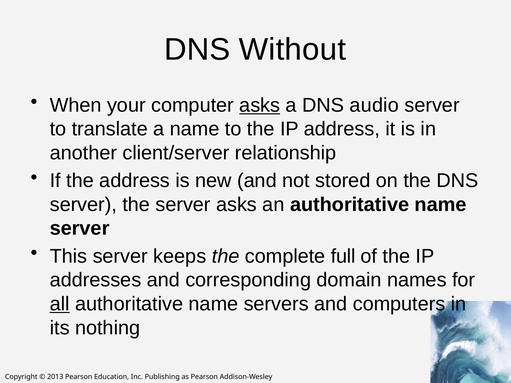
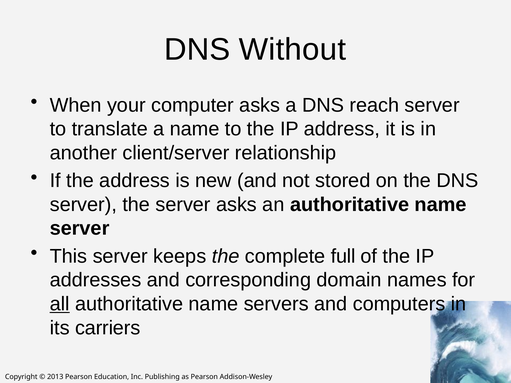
asks underline: present -> none (260, 105)
audio: audio -> reach (374, 105)
nothing: nothing -> carriers (108, 328)
